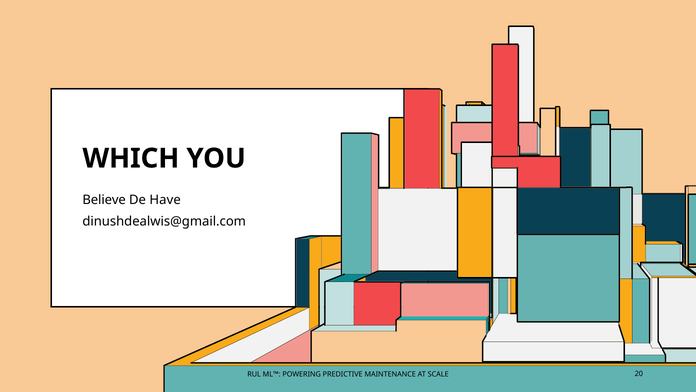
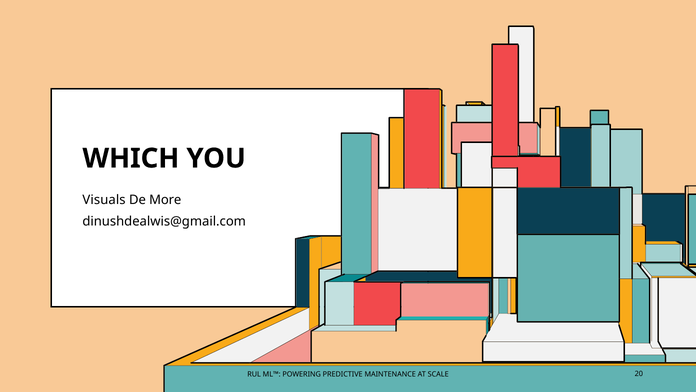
Believe: Believe -> Visuals (104, 200)
Have: Have -> More (165, 200)
